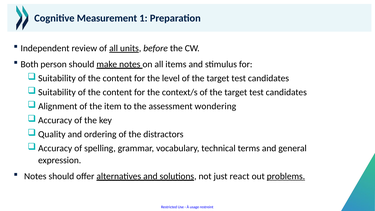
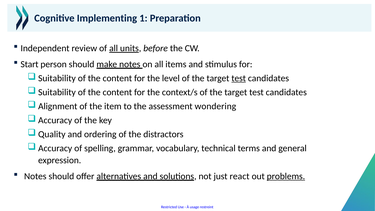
Measurement: Measurement -> Implementing (107, 18)
Both: Both -> Start (30, 64)
test underline: none -> present (239, 78)
